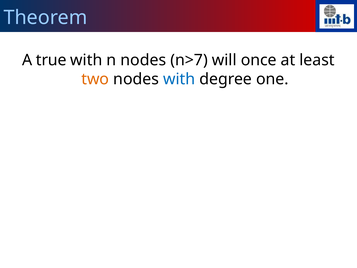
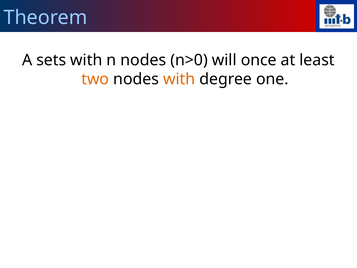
true: true -> sets (51, 60)
n>7: n>7 -> n>0 (189, 60)
with colour: blue -> orange (179, 79)
